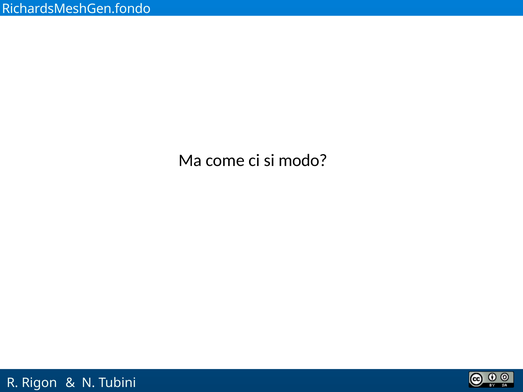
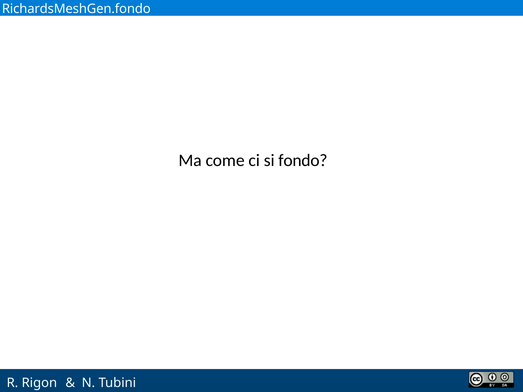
modo: modo -> fondo (303, 160)
